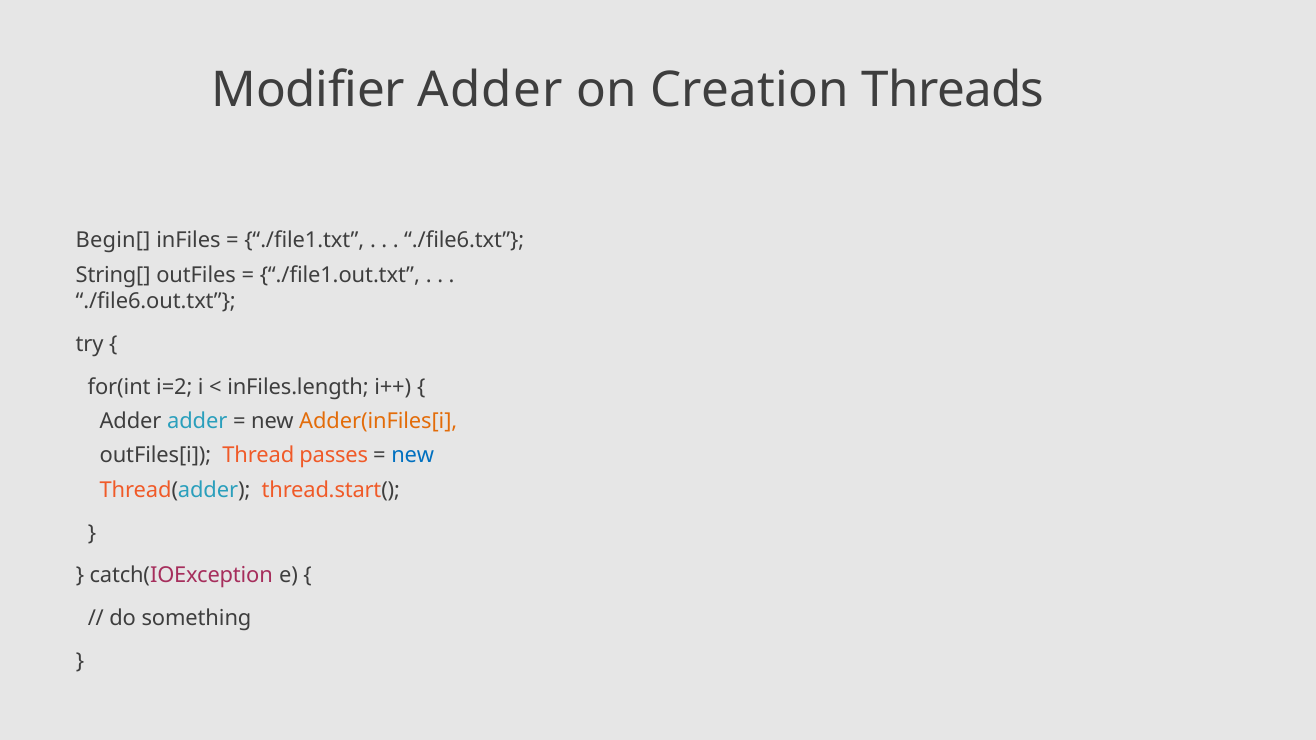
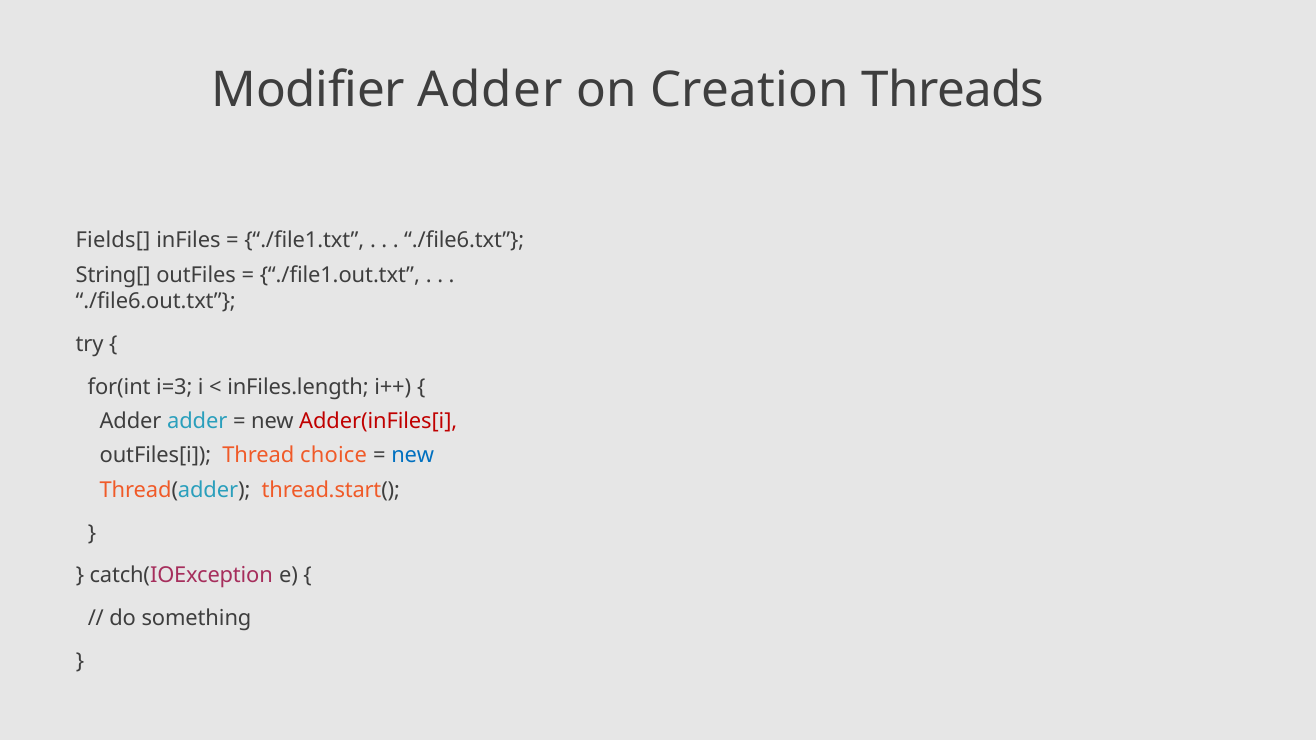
Begin[: Begin[ -> Fields[ (113, 241)
i=2: i=2 -> i=3 (174, 387)
Adder(inFiles[i colour: orange -> red (378, 421)
passes: passes -> choice (334, 456)
